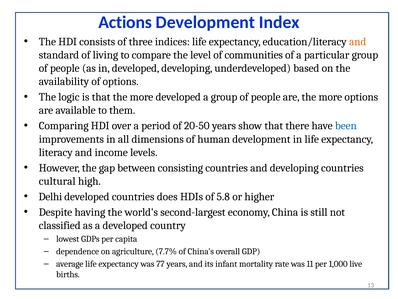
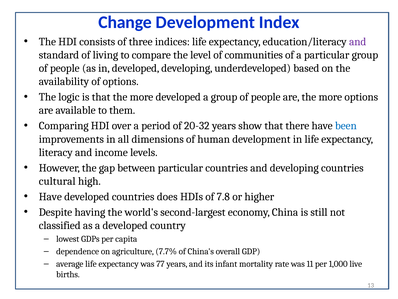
Actions: Actions -> Change (125, 22)
and colour: orange -> purple (358, 42)
20-50: 20-50 -> 20-32 (197, 126)
between consisting: consisting -> particular (180, 168)
Delhi: Delhi -> Have (50, 196)
5.8: 5.8 -> 7.8 (223, 196)
